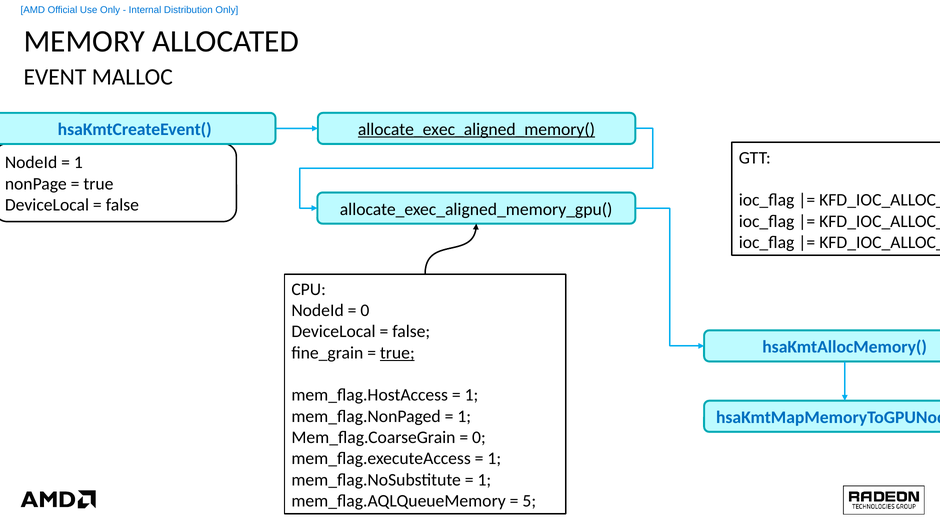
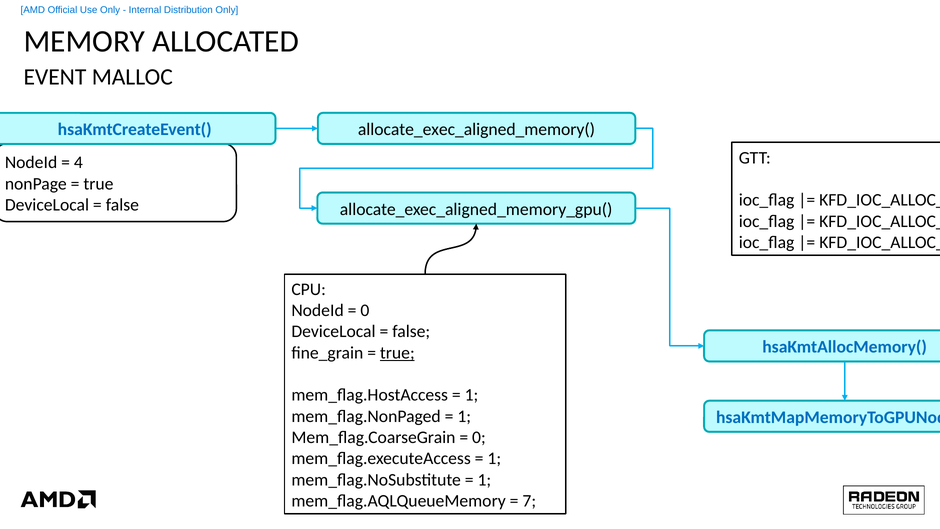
allocate_exec_aligned_memory( underline: present -> none (476, 130)
1: 1 -> 4 (78, 163)
5: 5 -> 7 (529, 501)
